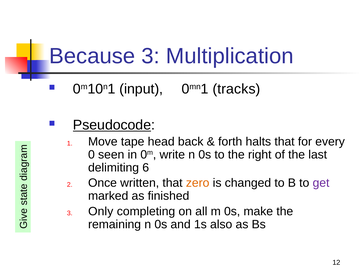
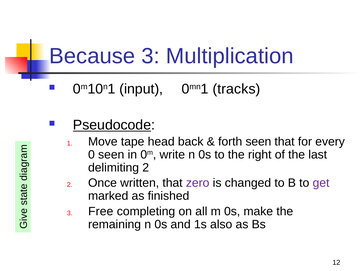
forth halts: halts -> seen (258, 142)
delimiting 6: 6 -> 2 (146, 168)
zero colour: orange -> purple (198, 183)
Only: Only -> Free (101, 212)
